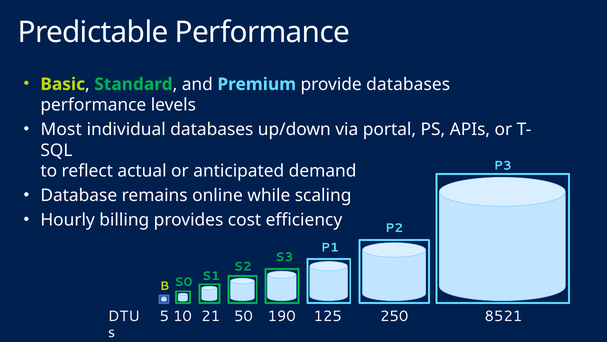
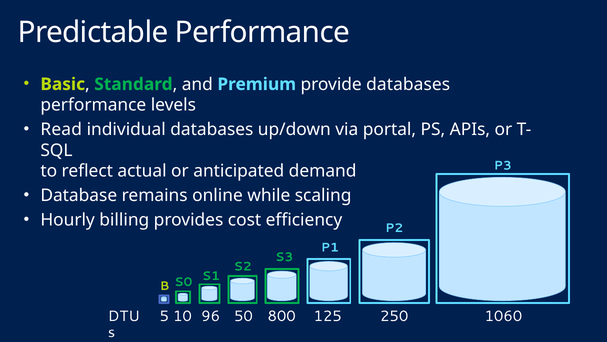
Most: Most -> Read (61, 129)
21: 21 -> 96 (211, 316)
190: 190 -> 800 (282, 316)
8521: 8521 -> 1060 (503, 316)
